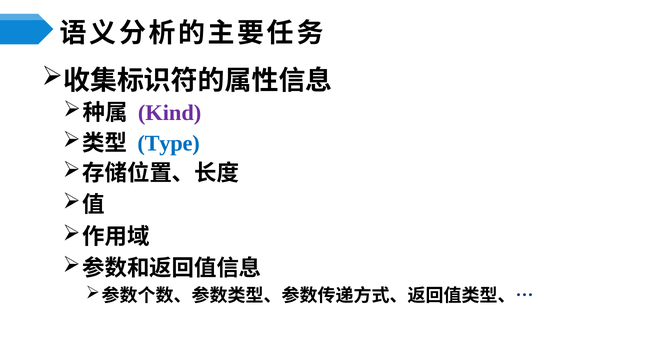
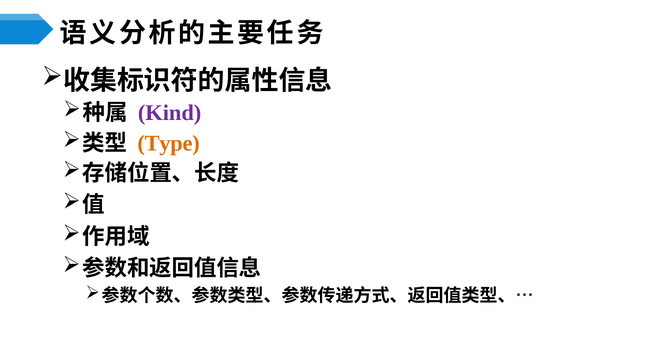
Type colour: blue -> orange (169, 143)
